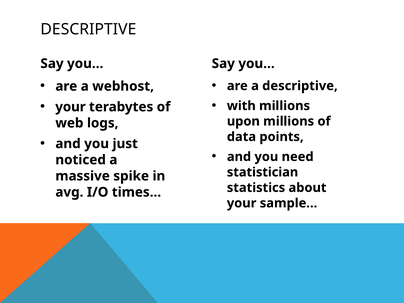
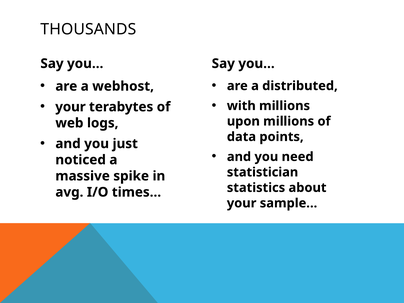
DESCRIPTIVE: DESCRIPTIVE -> THOUSANDS (88, 29)
a descriptive: descriptive -> distributed (300, 86)
